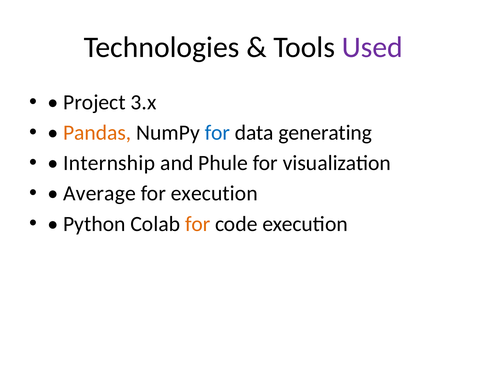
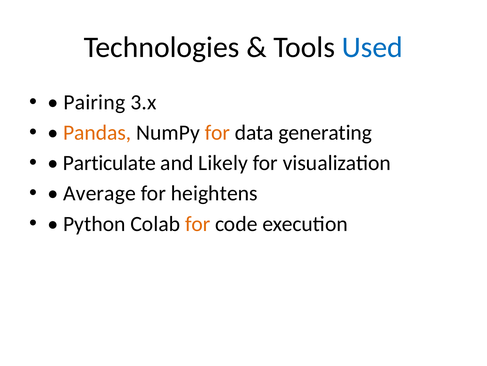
Used colour: purple -> blue (372, 47)
Project: Project -> Pairing (94, 102)
for colour: blue -> orange (217, 132)
Internship: Internship -> Particulate (109, 163)
Phule: Phule -> Likely (223, 163)
for execution: execution -> heightens (214, 193)
